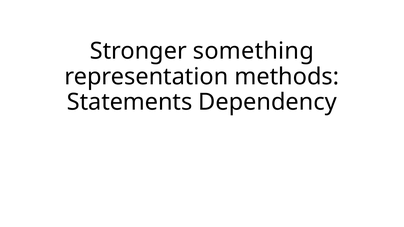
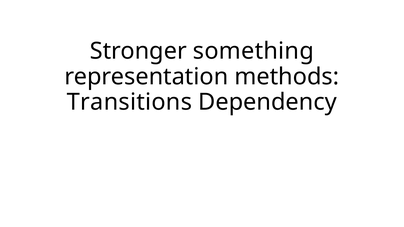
Statements: Statements -> Transitions (129, 102)
